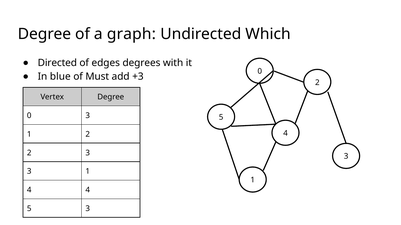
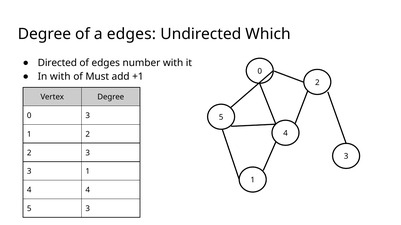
a graph: graph -> edges (131, 34)
degrees: degrees -> number (141, 63)
In blue: blue -> with (60, 77)
+3: +3 -> +1 (138, 77)
